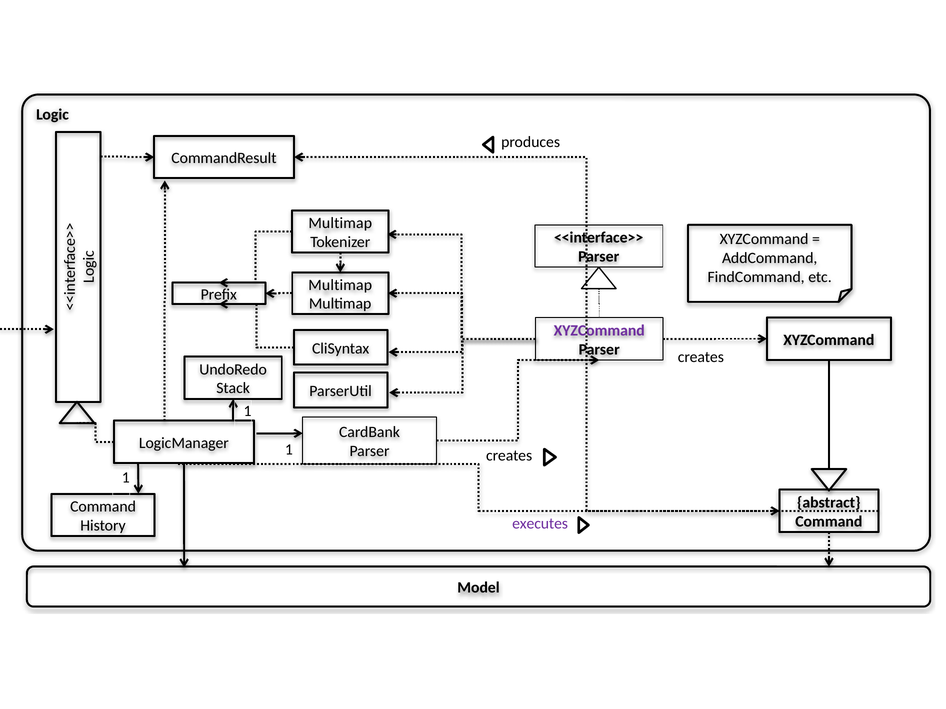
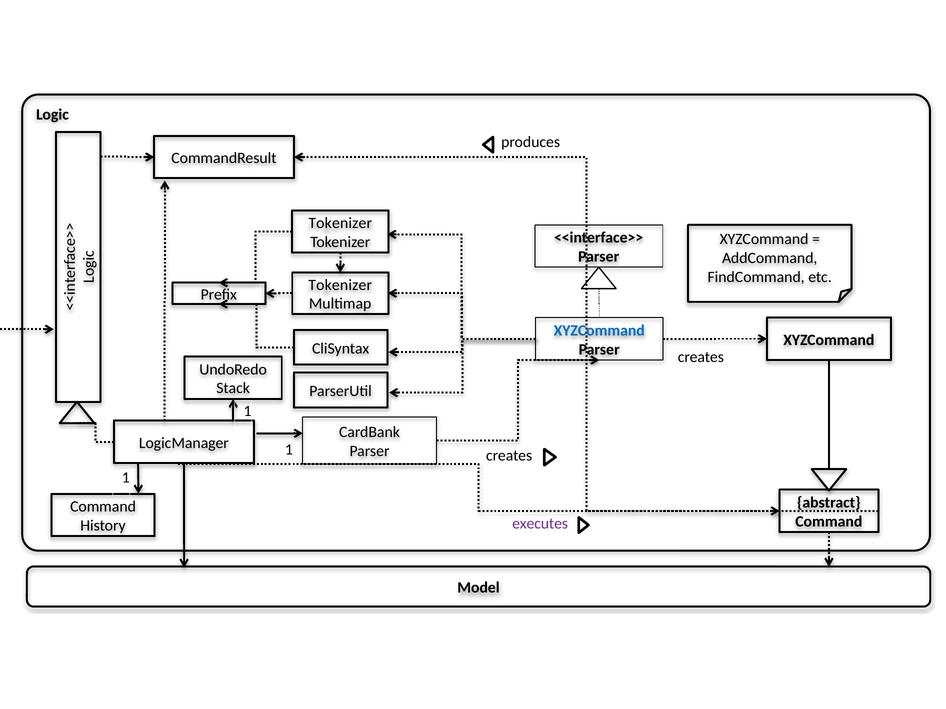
Multimap: Multimap -> Tokenizer (340, 223)
Multimap: Multimap -> Tokenizer (340, 285)
XYZCommand colour: purple -> blue (599, 331)
